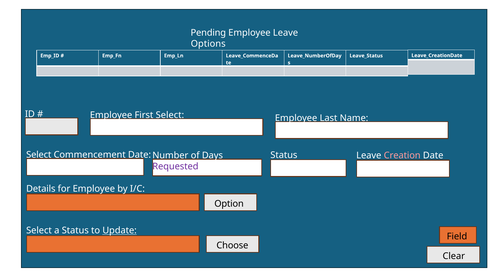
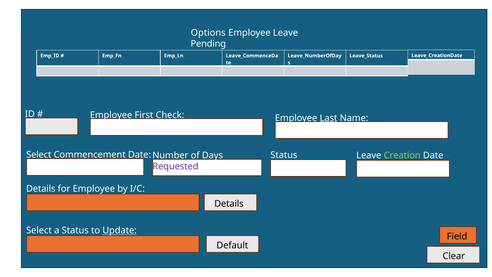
Pending: Pending -> Options (208, 33)
Options: Options -> Pending (208, 44)
First Select: Select -> Check (170, 115)
Last underline: none -> present (329, 118)
Creation colour: pink -> light green (402, 155)
Option: Option -> Details (229, 203)
Choose: Choose -> Default (232, 245)
